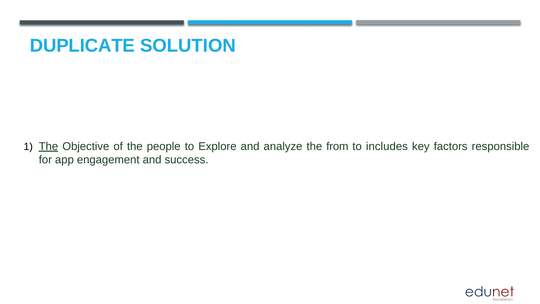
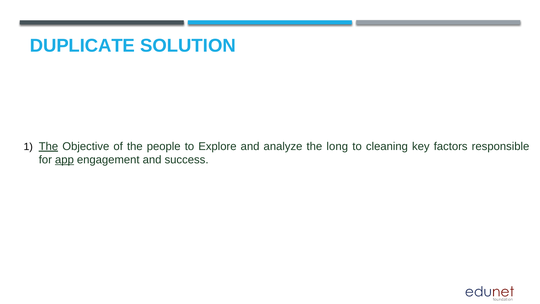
from: from -> long (337, 146)
includes: includes -> cleaning (387, 146)
app underline: none -> present (64, 160)
